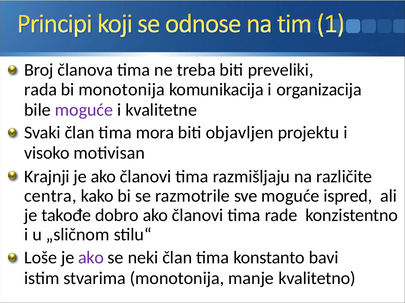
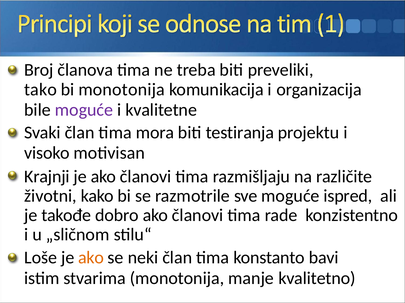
rada: rada -> tako (41, 90)
objavljen: objavljen -> testiranja (240, 133)
centra: centra -> životni (51, 196)
ako colour: purple -> orange (91, 258)
